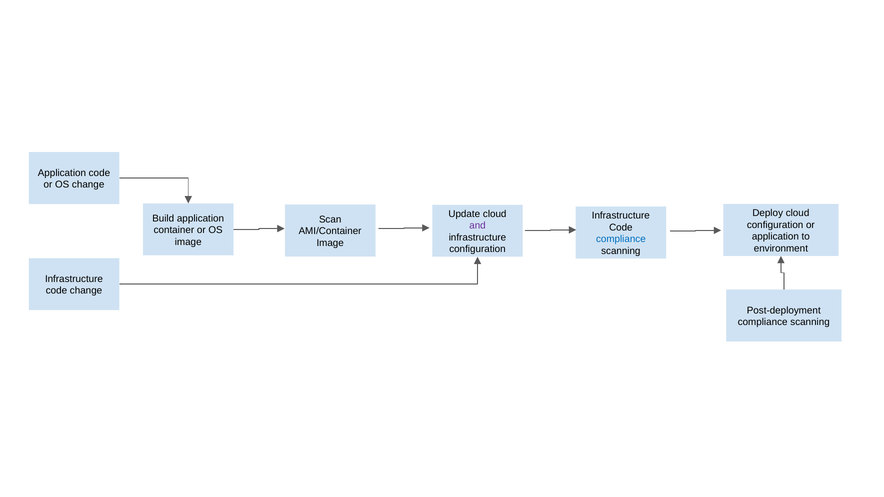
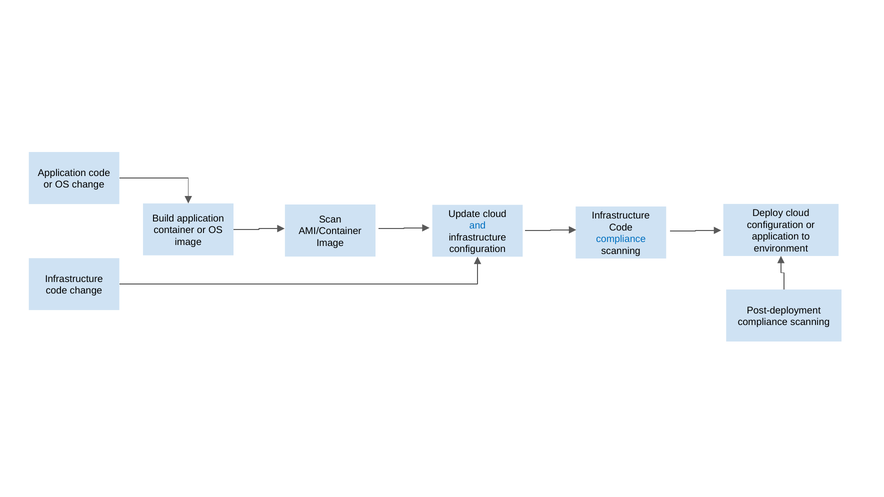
and colour: purple -> blue (477, 226)
